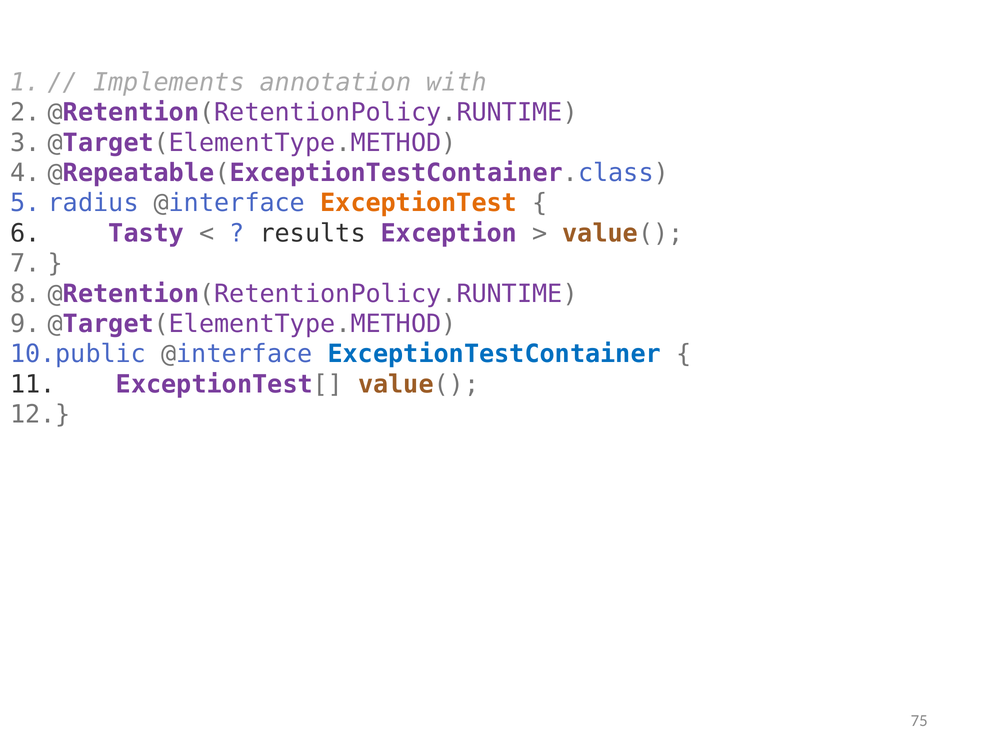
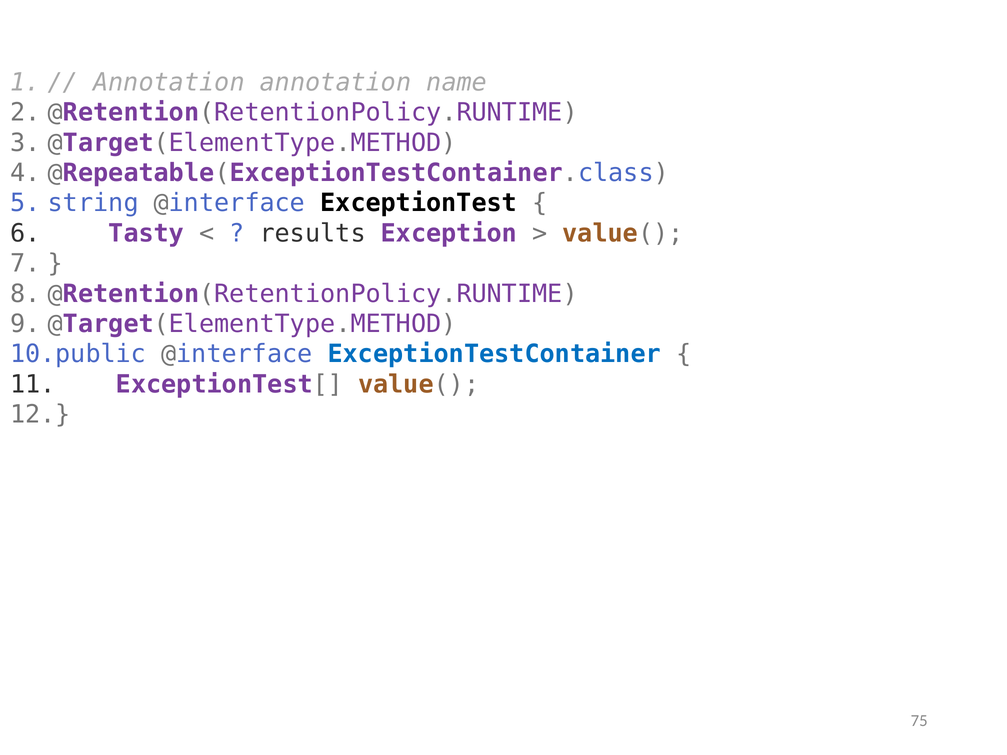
Implements: Implements -> Annotation (169, 82)
with: with -> name (457, 82)
radius: radius -> string (93, 203)
ExceptionTest colour: orange -> black (419, 203)
